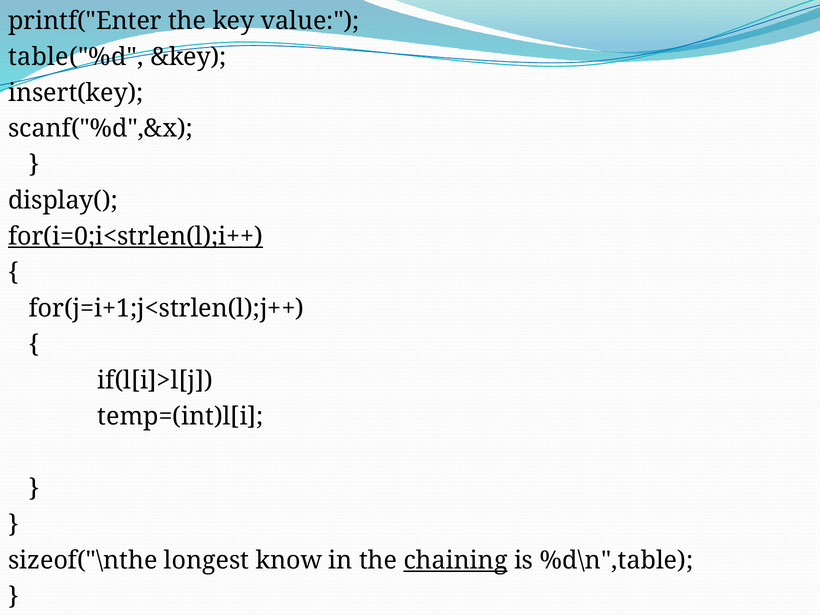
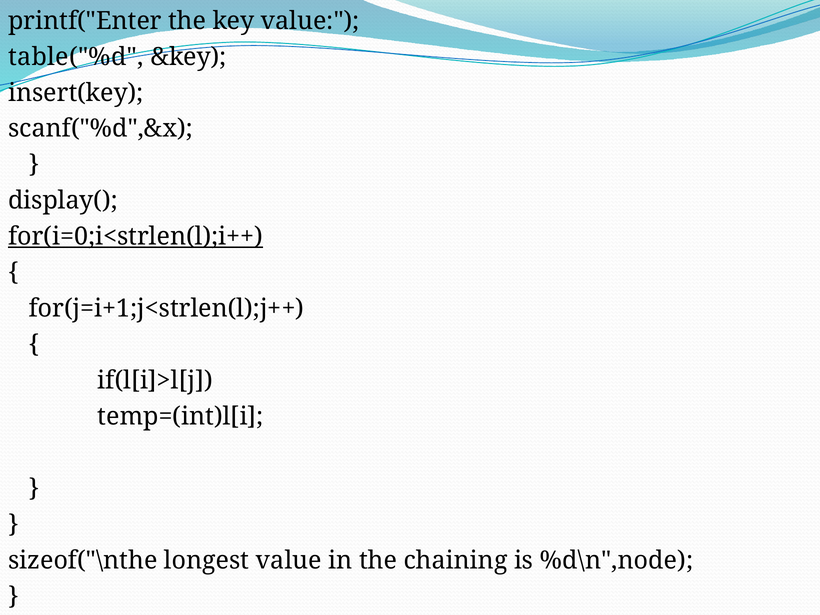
longest know: know -> value (289, 560)
chaining underline: present -> none (456, 560)
%d\n",table: %d\n",table -> %d\n",node (617, 560)
